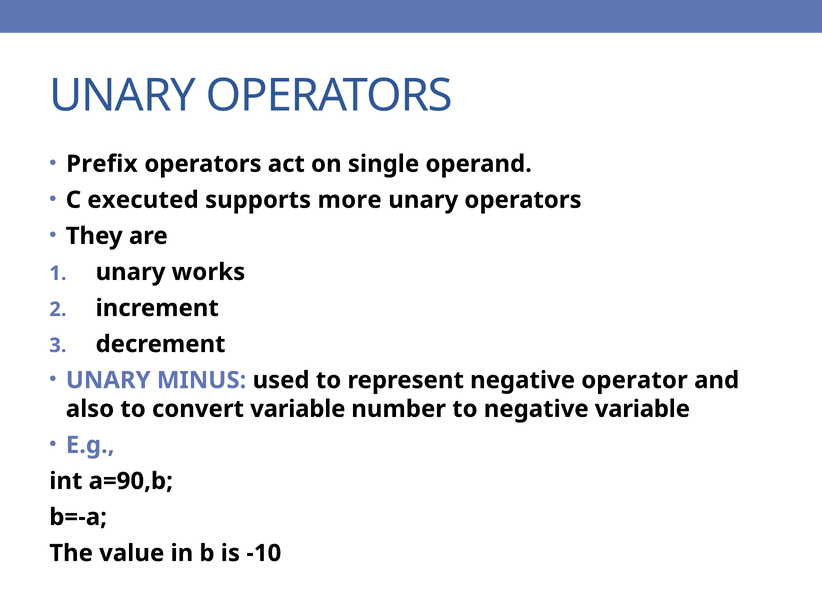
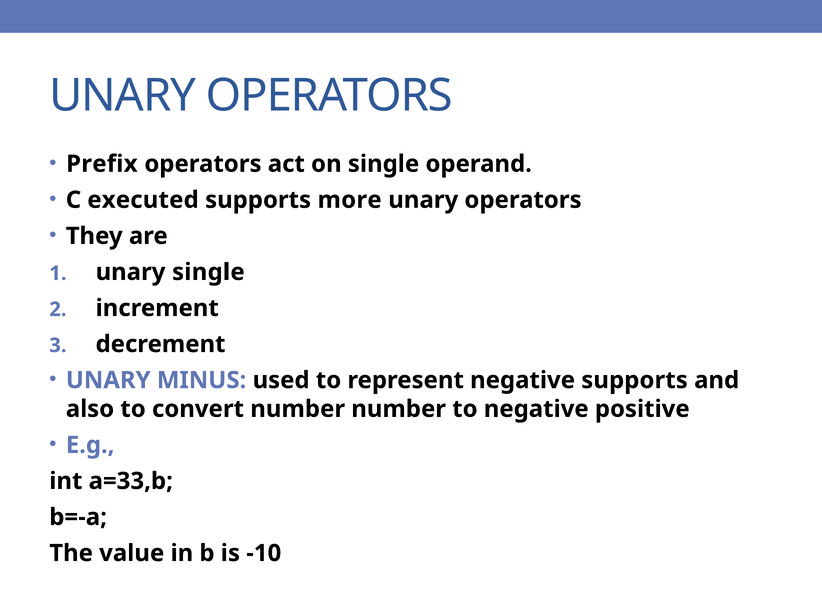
unary works: works -> single (208, 272)
negative operator: operator -> supports (635, 381)
convert variable: variable -> number (298, 409)
negative variable: variable -> positive (642, 409)
a=90,b: a=90,b -> a=33,b (131, 481)
